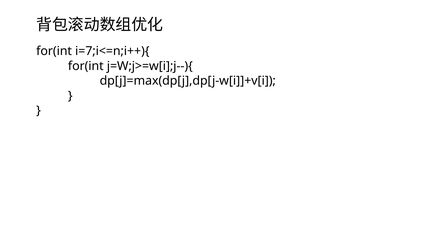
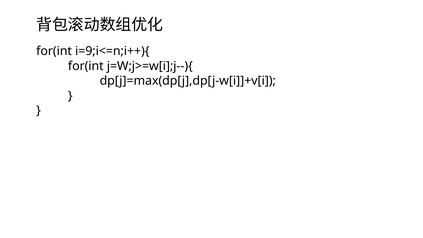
i=7;i<=n;i++){: i=7;i<=n;i++){ -> i=9;i<=n;i++){ (112, 51)
